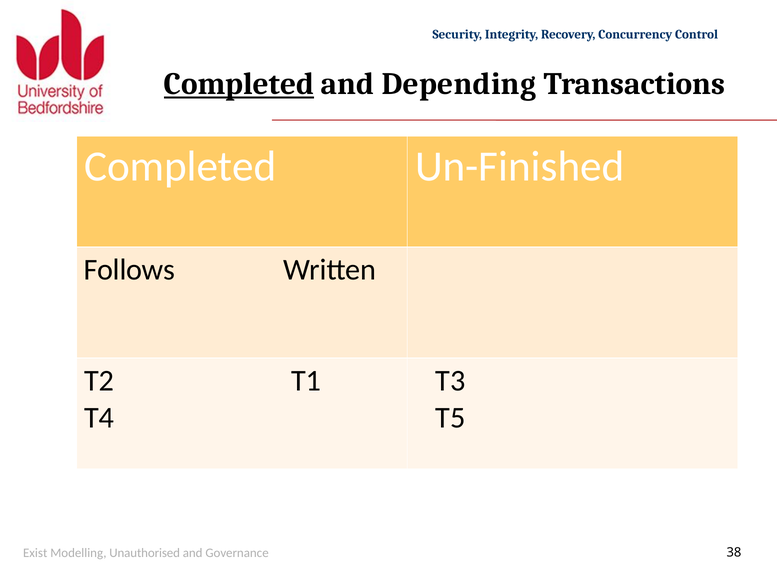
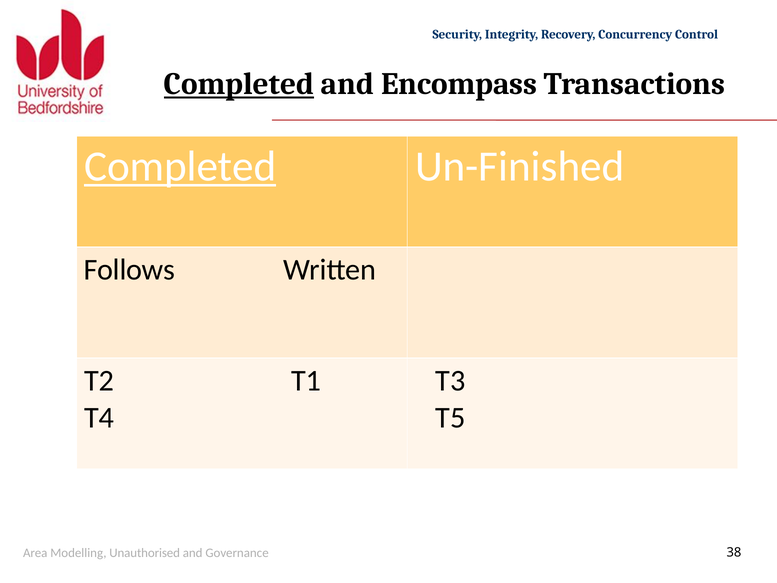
Depending: Depending -> Encompass (459, 84)
Completed underline: none -> present (180, 167)
Exist: Exist -> Area (35, 553)
